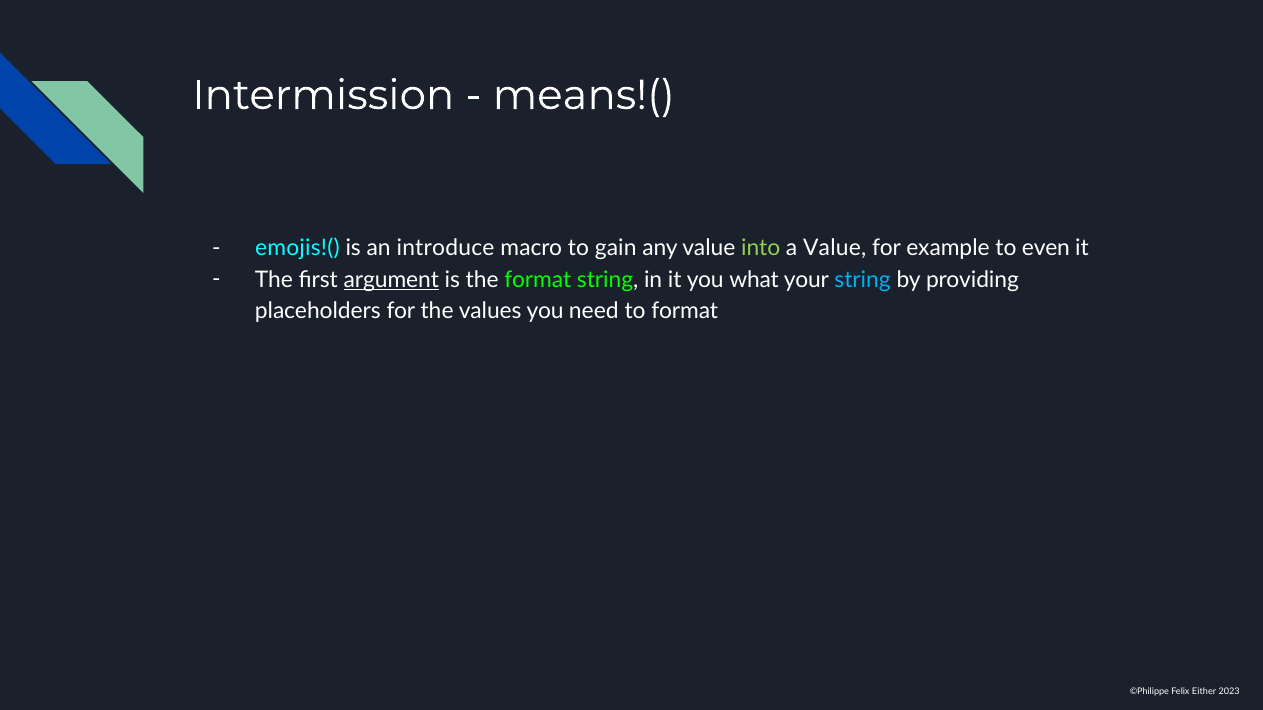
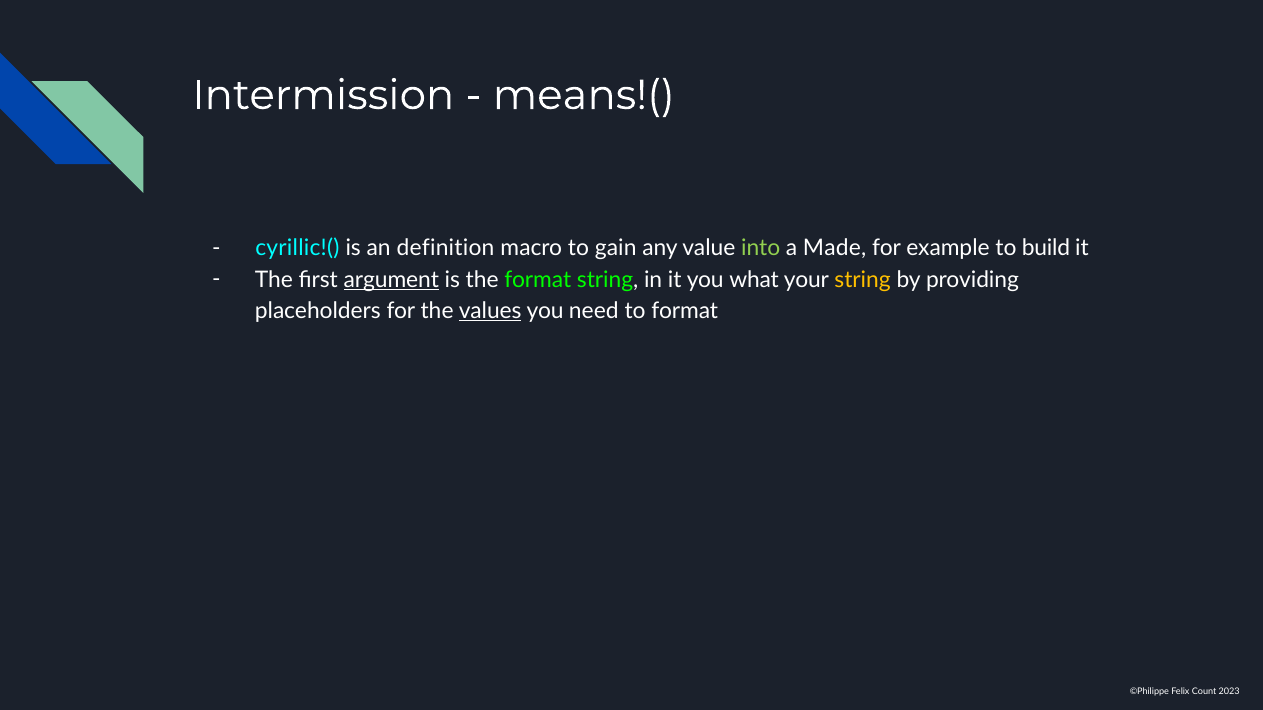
emojis!(: emojis!( -> cyrillic!( (297, 248)
introduce: introduce -> definition (446, 248)
a Value: Value -> Made (835, 248)
even: even -> build (1046, 248)
string colour: light blue -> yellow (863, 280)
values underline: none -> present (490, 311)
Either: Either -> Count (1204, 692)
